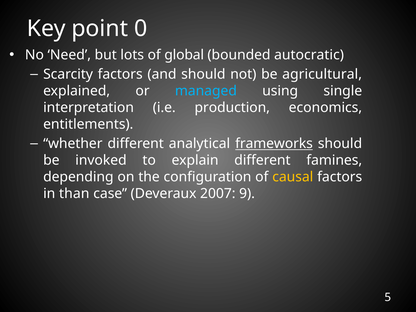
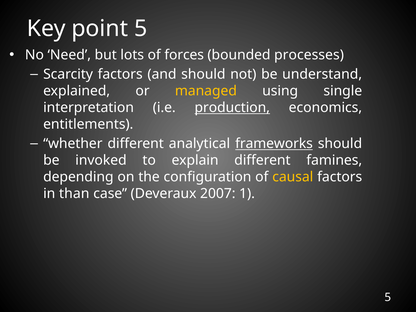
point 0: 0 -> 5 (141, 29)
global: global -> forces (184, 55)
autocratic: autocratic -> processes (309, 55)
agricultural: agricultural -> understand (322, 74)
managed colour: light blue -> yellow (206, 91)
production underline: none -> present (232, 108)
9: 9 -> 1 (247, 194)
